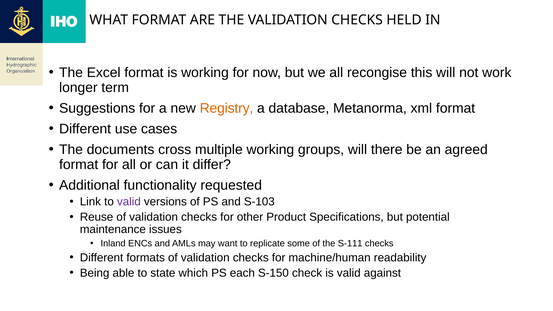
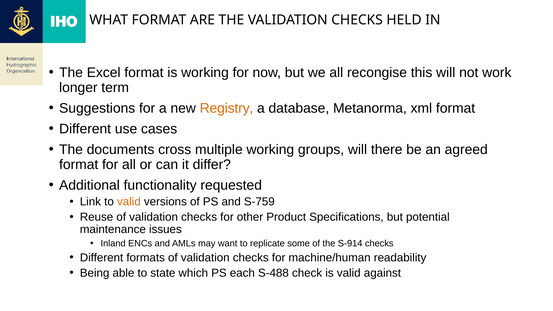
valid colour: purple -> orange (129, 202)
S-103: S-103 -> S-759 (259, 202)
S-111: S-111 -> S-914 (350, 244)
S-150: S-150 -> S-488 (273, 273)
